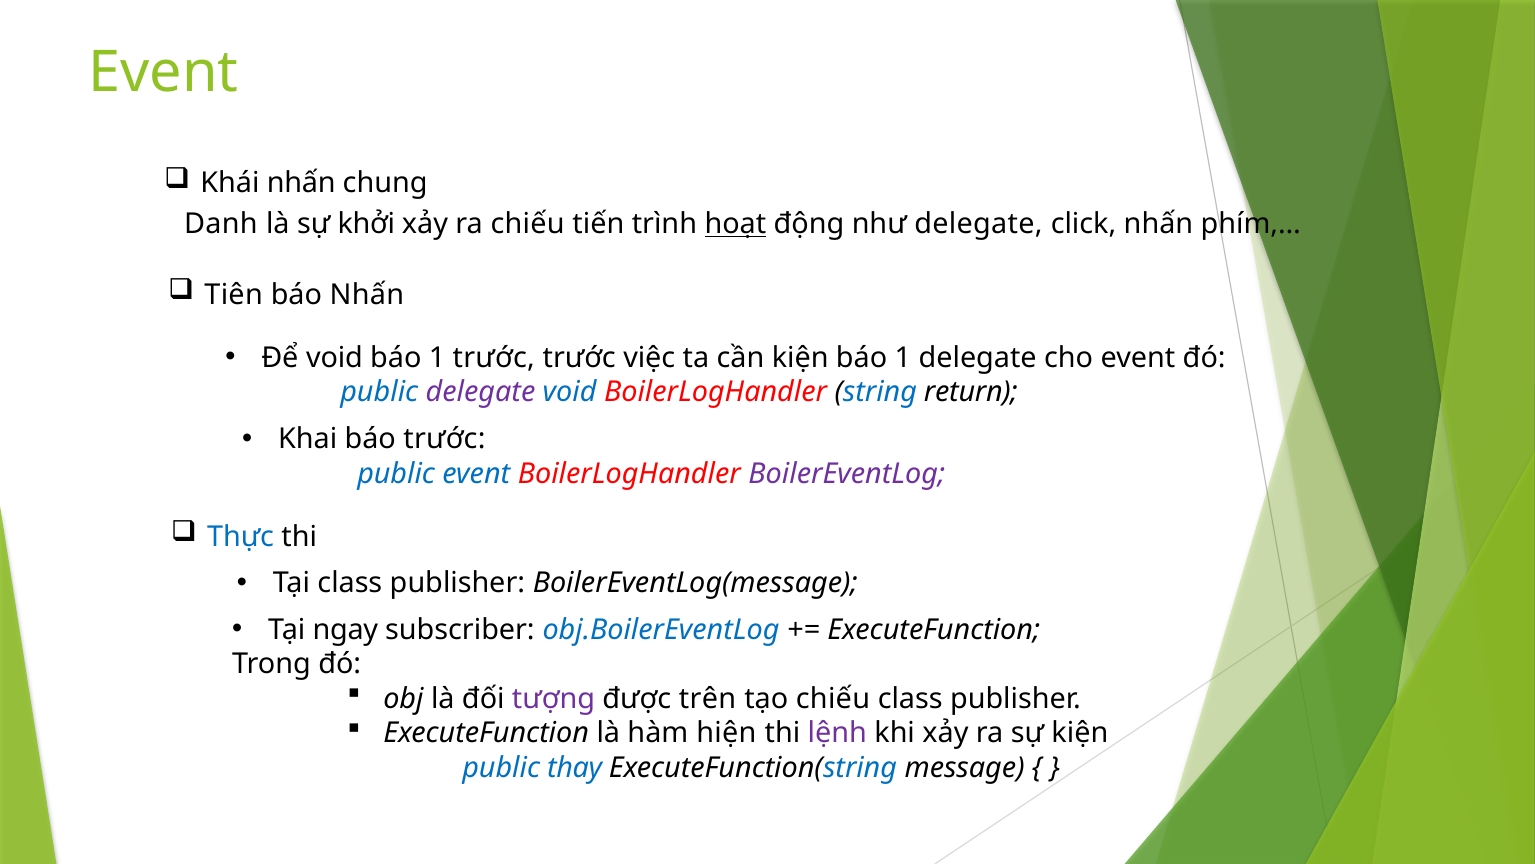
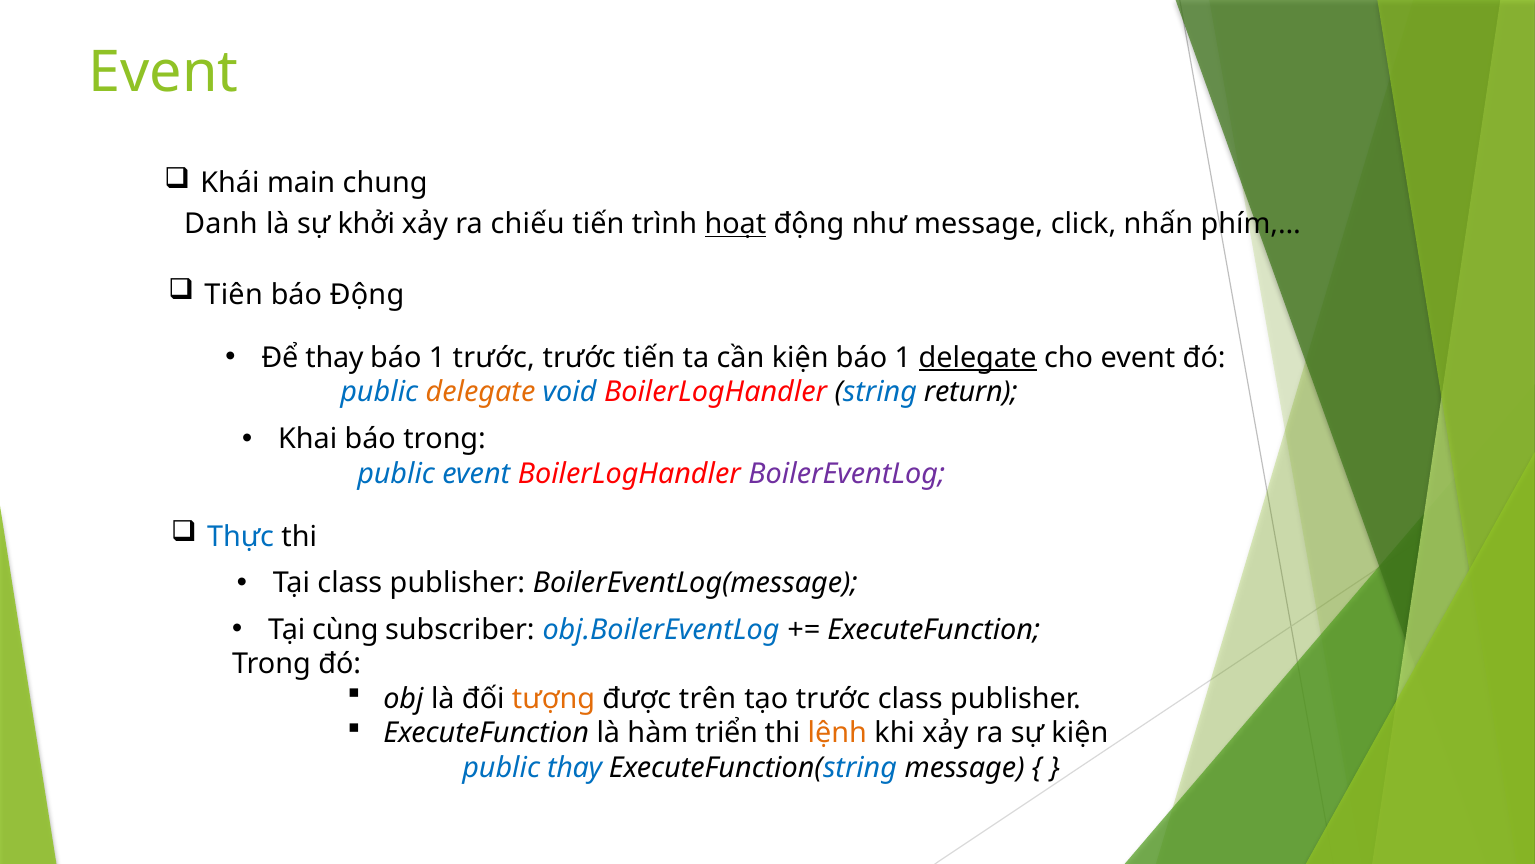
Khái nhấn: nhấn -> main (301, 183)
như delegate: delegate -> message (979, 224)
báo Nhấn: Nhấn -> Động (367, 295)
Để void: void -> thay (335, 357)
trước việc: việc -> tiến (649, 357)
delegate underline: none -> present (978, 357)
delegate colour: purple -> orange (481, 392)
báo trước: trước -> trong (445, 439)
ngay: ngay -> cùng (345, 629)
tượng colour: purple -> orange (553, 698)
tạo chiếu: chiếu -> trước (833, 698)
hiện: hiện -> triển (727, 733)
lệnh colour: purple -> orange (837, 733)
